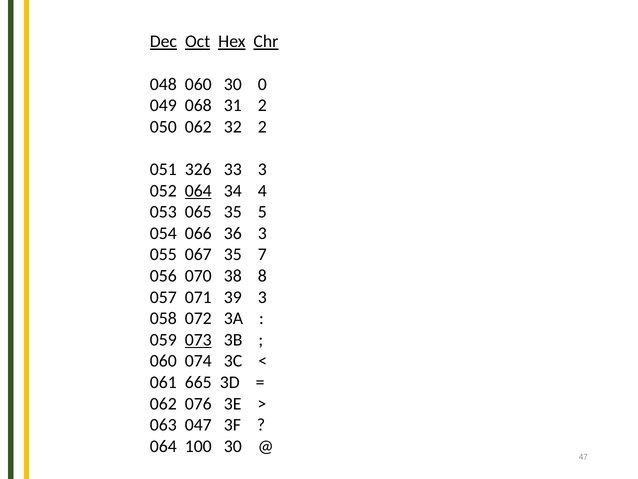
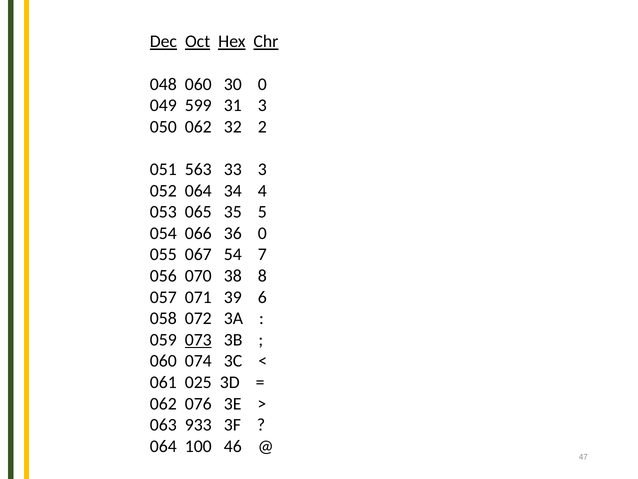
068: 068 -> 599 (198, 105)
31 2: 2 -> 3 (262, 105)
326: 326 -> 563 (198, 169)
064 underline: present -> none (198, 190)
36 3: 3 -> 0 (262, 233)
067 35: 35 -> 54 (233, 254)
39 3: 3 -> 6 (262, 297)
665: 665 -> 025 (198, 382)
047: 047 -> 933 (198, 425)
100 30: 30 -> 46 (233, 446)
